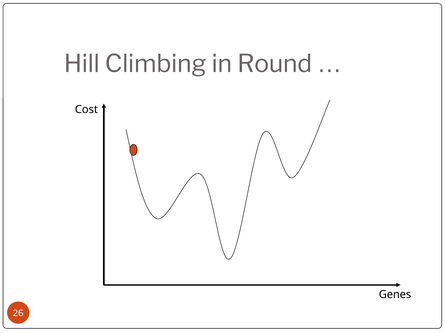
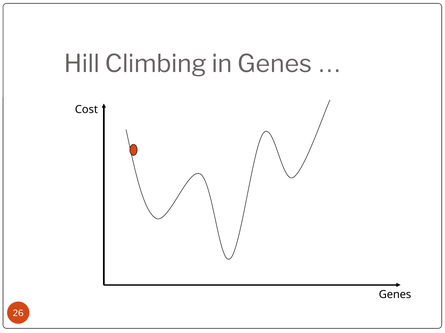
in Round: Round -> Genes (274, 64)
